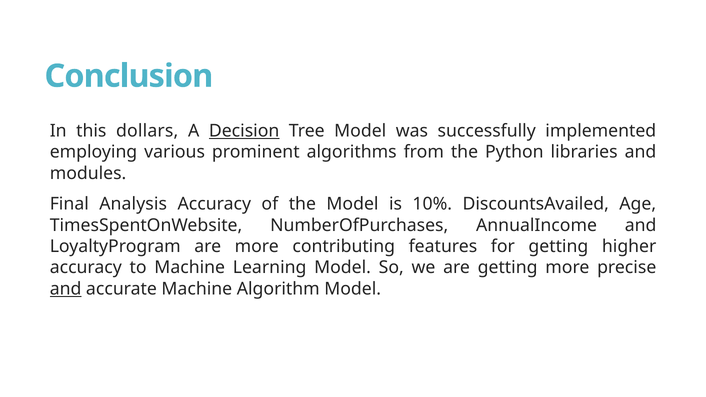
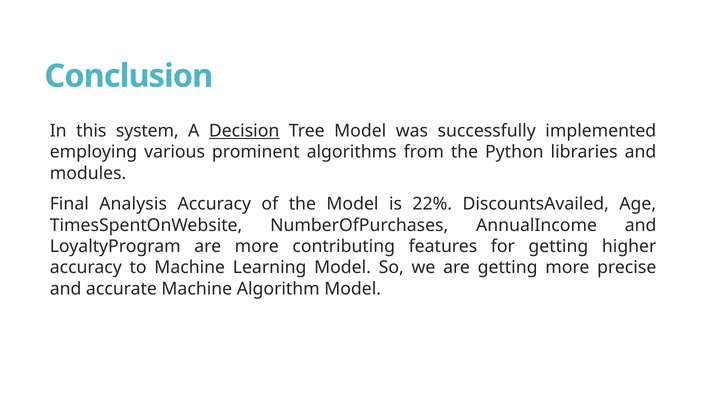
dollars: dollars -> system (147, 131)
10%: 10% -> 22% (432, 204)
and underline: present -> none (66, 289)
